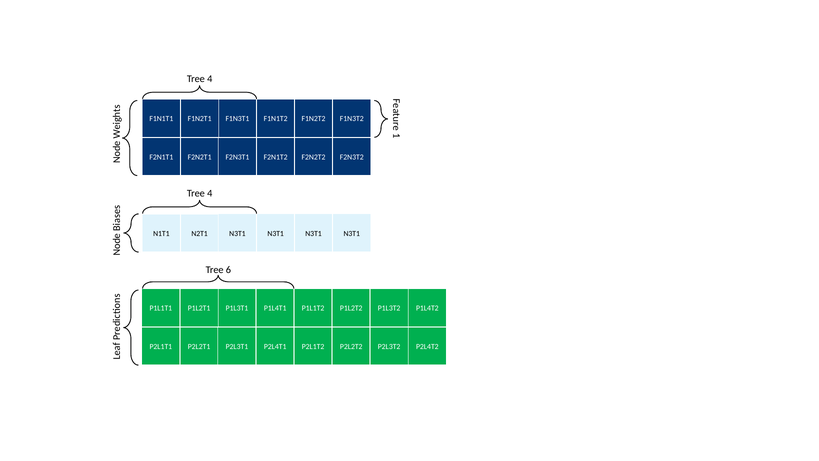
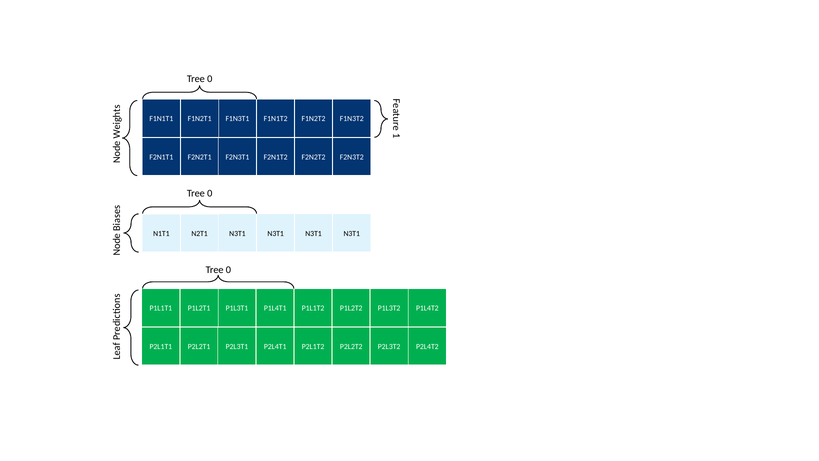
4: 4 -> 0 (210, 79)
4: 4 -> 0 (210, 193)
6: 6 -> 0 (228, 270)
